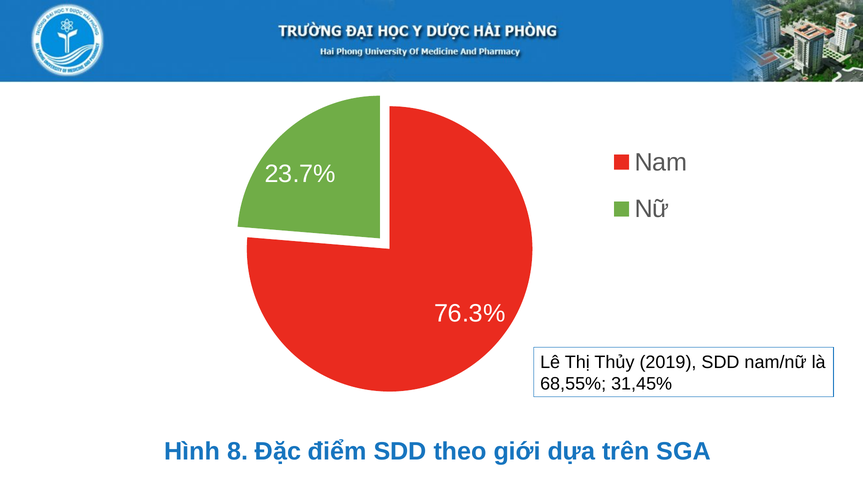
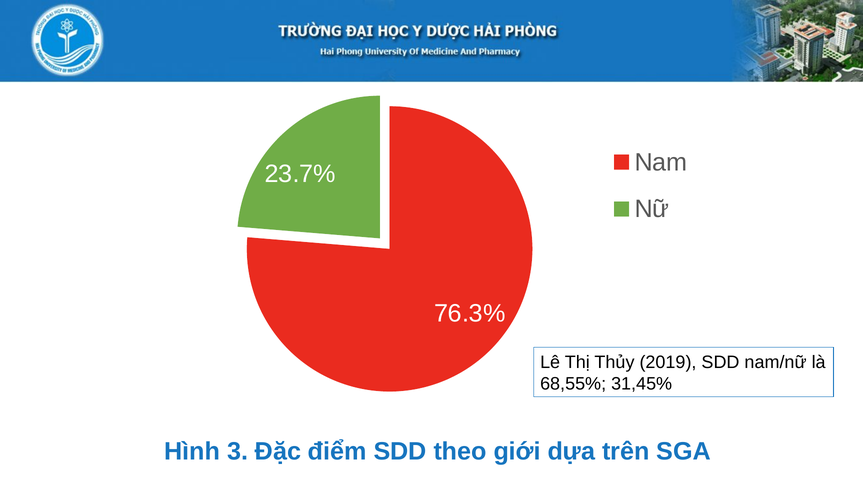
8: 8 -> 3 (238, 452)
